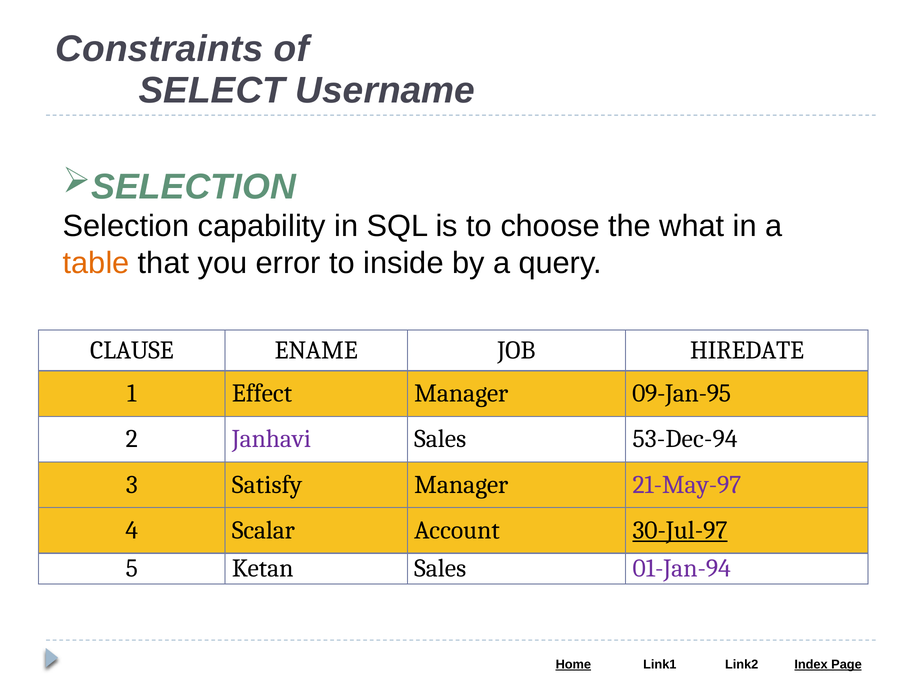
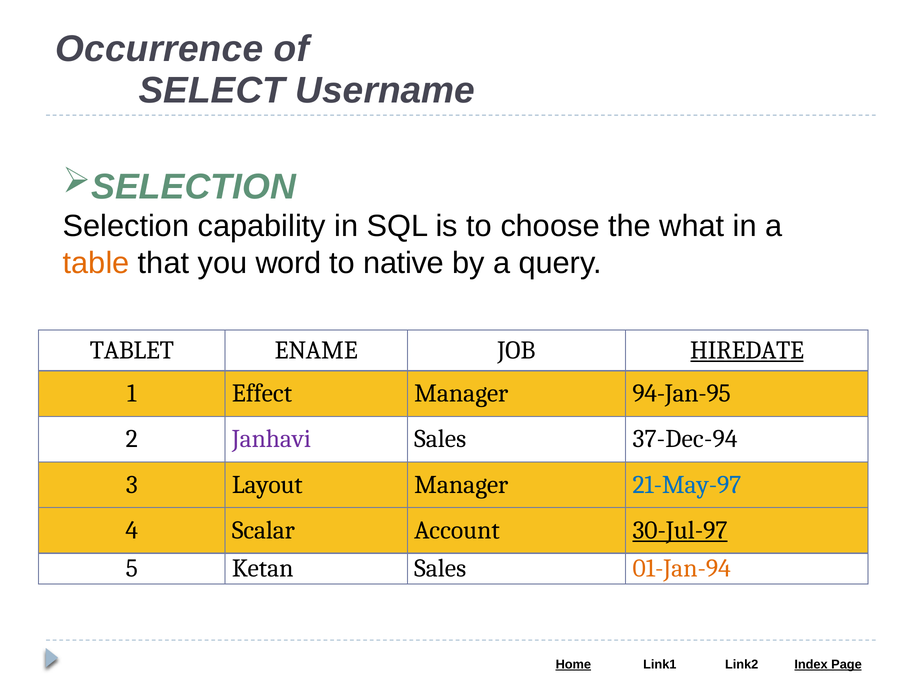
Constraints: Constraints -> Occurrence (159, 49)
error: error -> word (288, 263)
inside: inside -> native (404, 263)
CLAUSE: CLAUSE -> TABLET (132, 351)
HIREDATE underline: none -> present (747, 351)
09-Jan-95: 09-Jan-95 -> 94-Jan-95 (682, 394)
53-Dec-94: 53-Dec-94 -> 37-Dec-94 (685, 439)
Satisfy: Satisfy -> Layout (267, 485)
21-May-97 colour: purple -> blue (687, 485)
01-Jan-94 colour: purple -> orange (682, 569)
